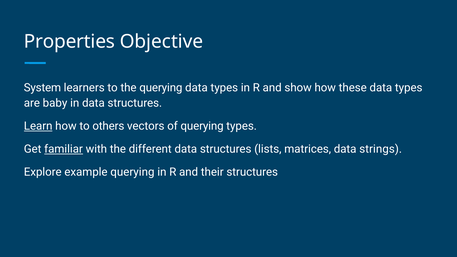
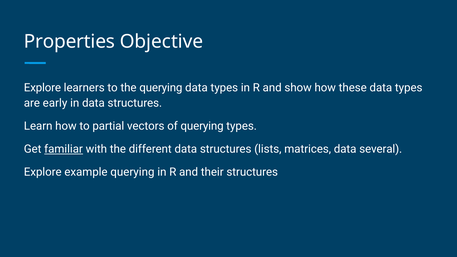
System: System -> Explore (42, 88)
baby: baby -> early (55, 103)
Learn underline: present -> none (38, 126)
others: others -> partial (108, 126)
strings: strings -> several (381, 149)
